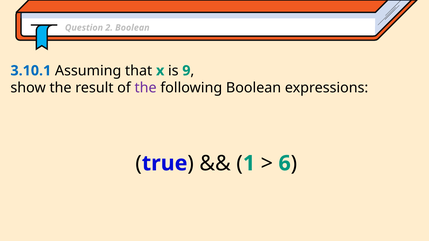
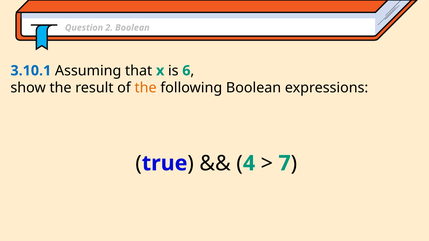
9: 9 -> 6 (186, 71)
the colour: purple -> orange (146, 88)
1: 1 -> 4 (249, 163)
6: 6 -> 7 (285, 163)
